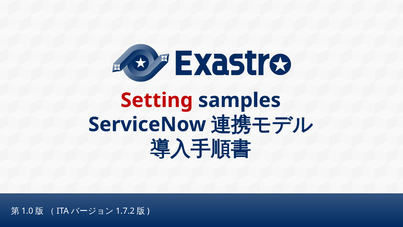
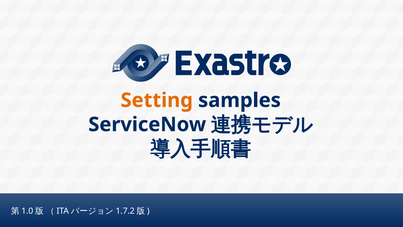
Setting colour: red -> orange (157, 100)
